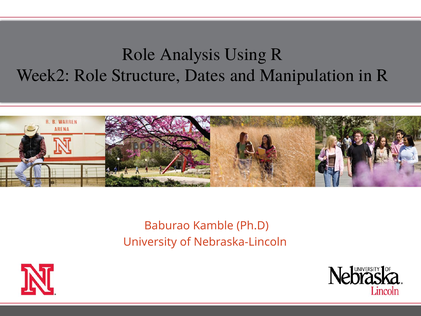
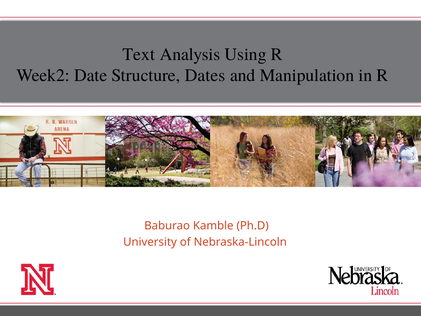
Role: Role -> Text (139, 54)
Week2 Role: Role -> Date (91, 75)
